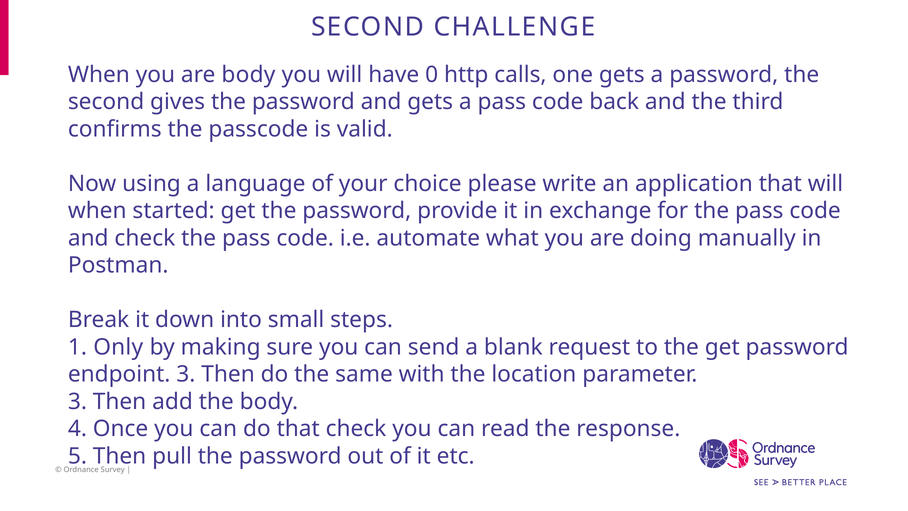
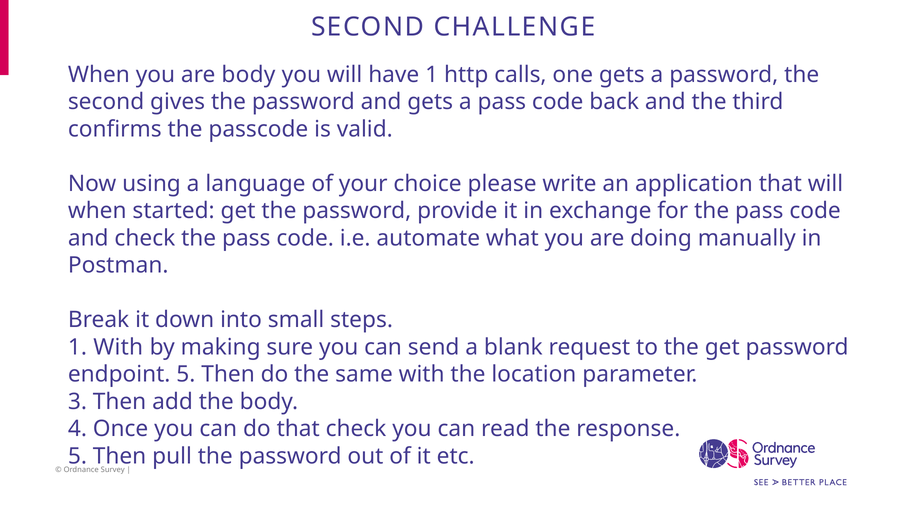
have 0: 0 -> 1 (432, 75)
1 Only: Only -> With (118, 347)
endpoint 3: 3 -> 5 (186, 374)
